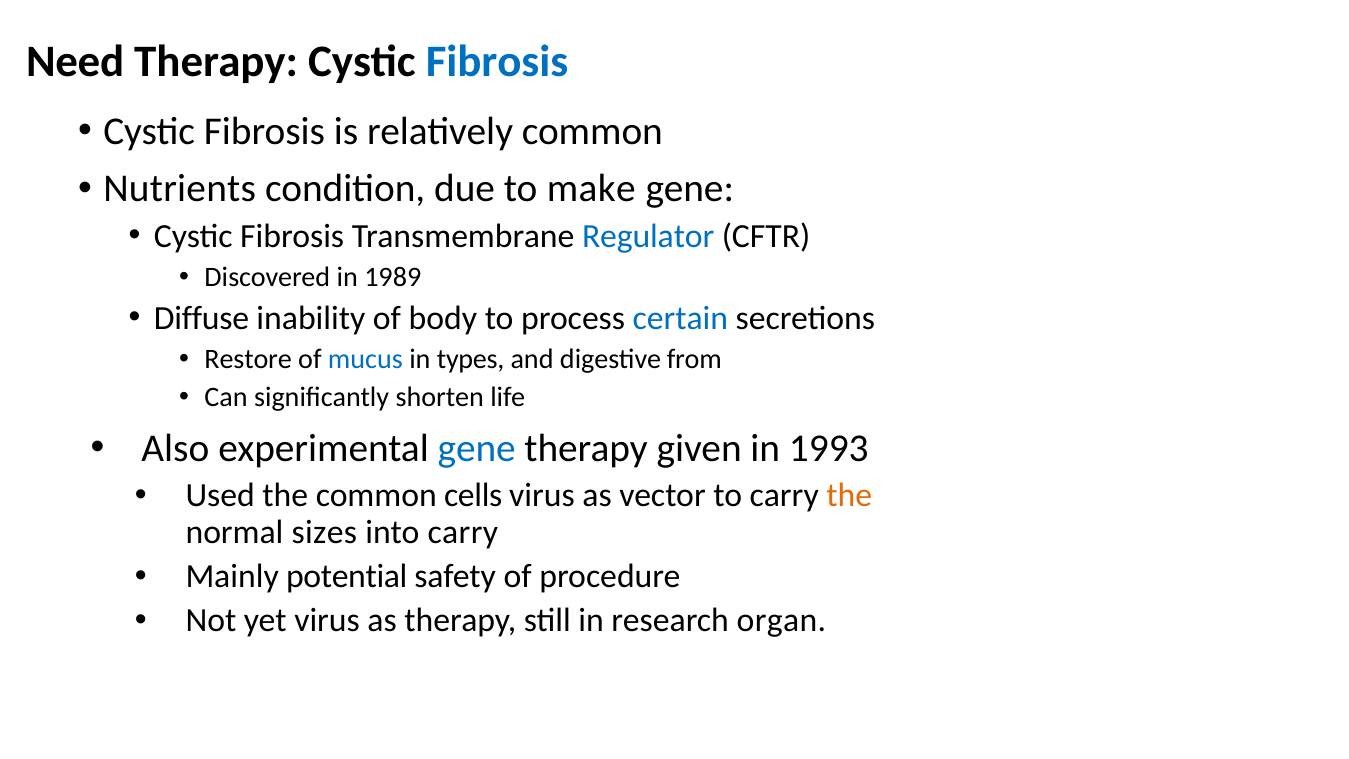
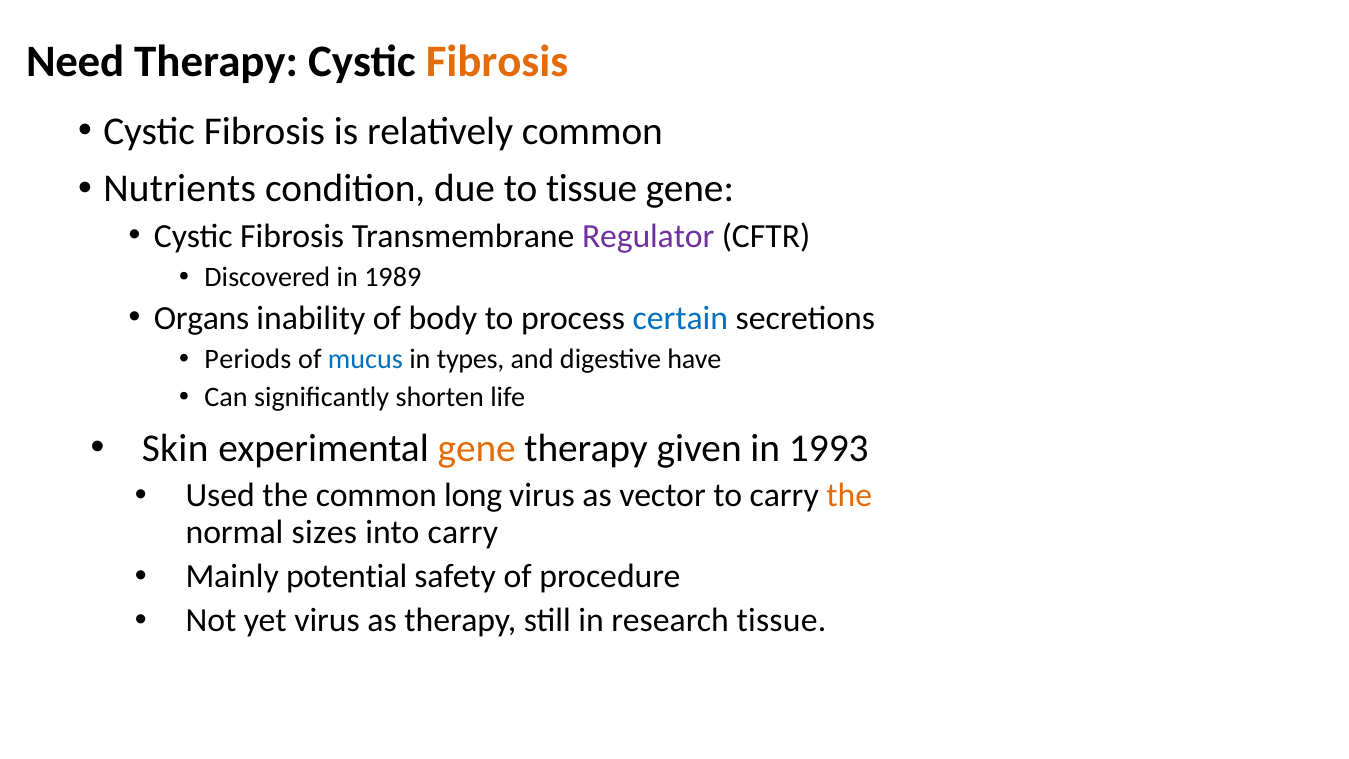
Fibrosis colour: blue -> orange (497, 62)
to make: make -> tissue (592, 189)
Regulator colour: blue -> purple (648, 236)
Diffuse: Diffuse -> Organs (202, 318)
Restore: Restore -> Periods (248, 359)
from: from -> have (694, 359)
Also: Also -> Skin (175, 448)
gene colour: blue -> orange (477, 448)
cells: cells -> long (473, 495)
research organ: organ -> tissue (781, 621)
